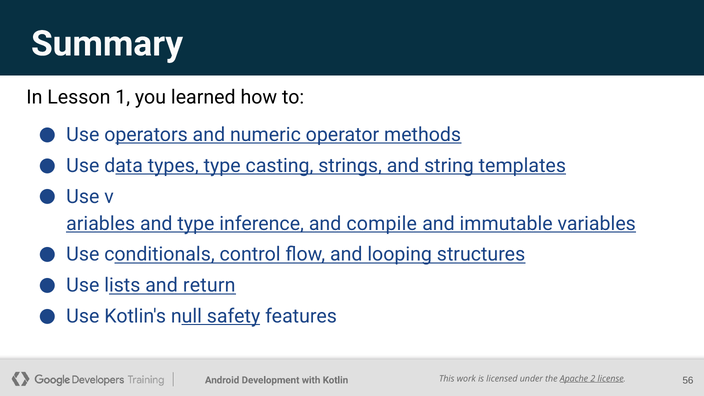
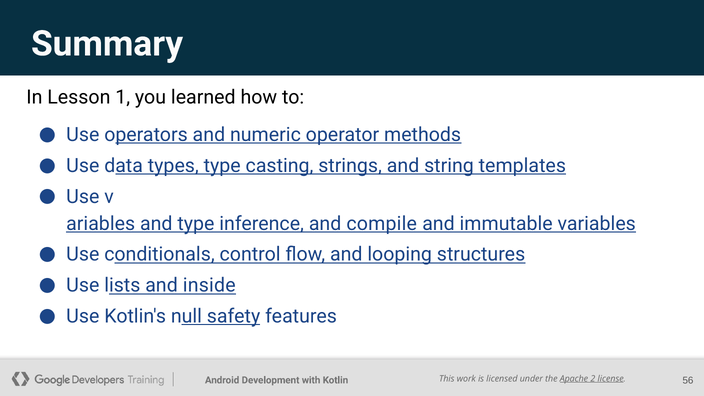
return: return -> inside (209, 285)
